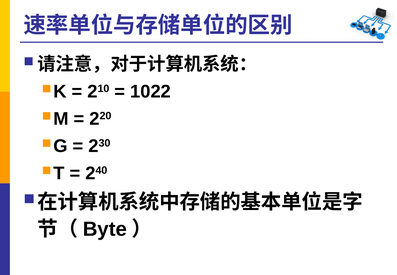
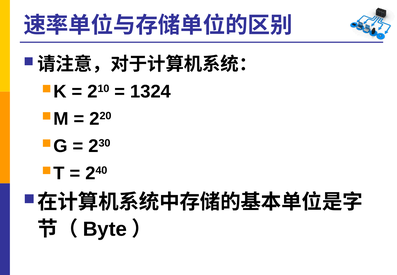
1022: 1022 -> 1324 (151, 91)
